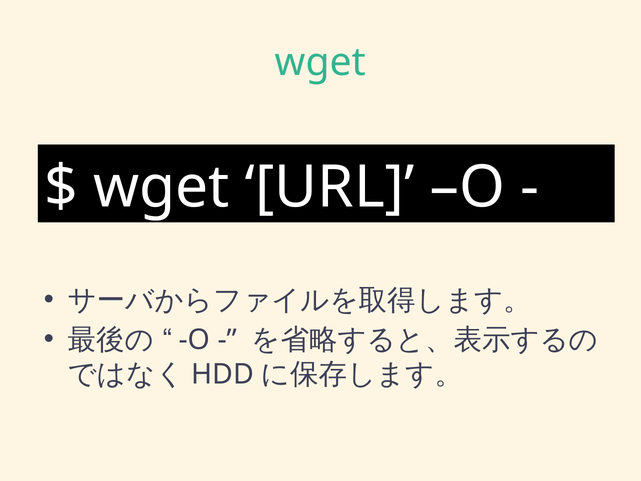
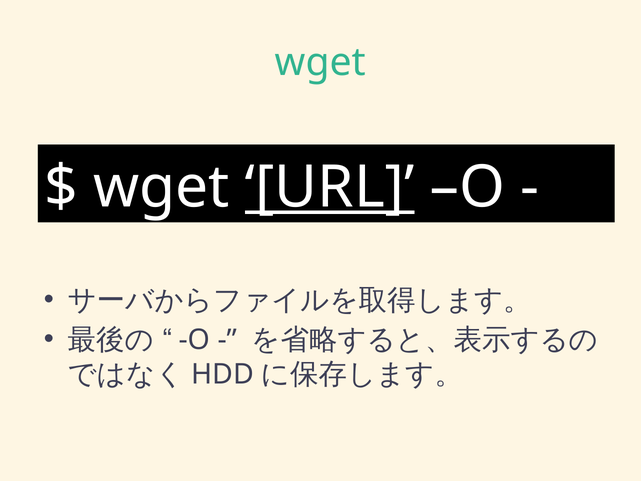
URL underline: none -> present (330, 187)
